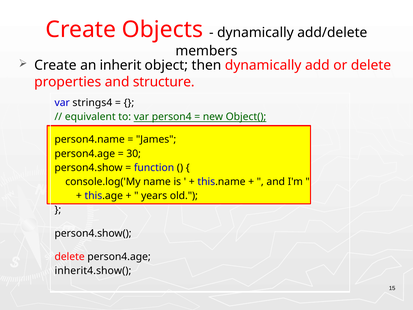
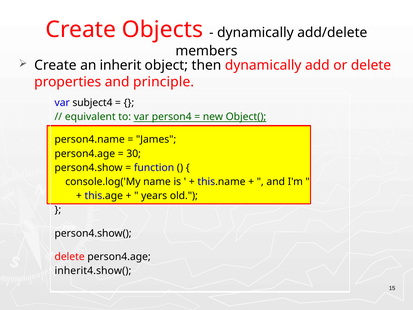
structure: structure -> principle (164, 82)
strings4: strings4 -> subject4 (92, 103)
